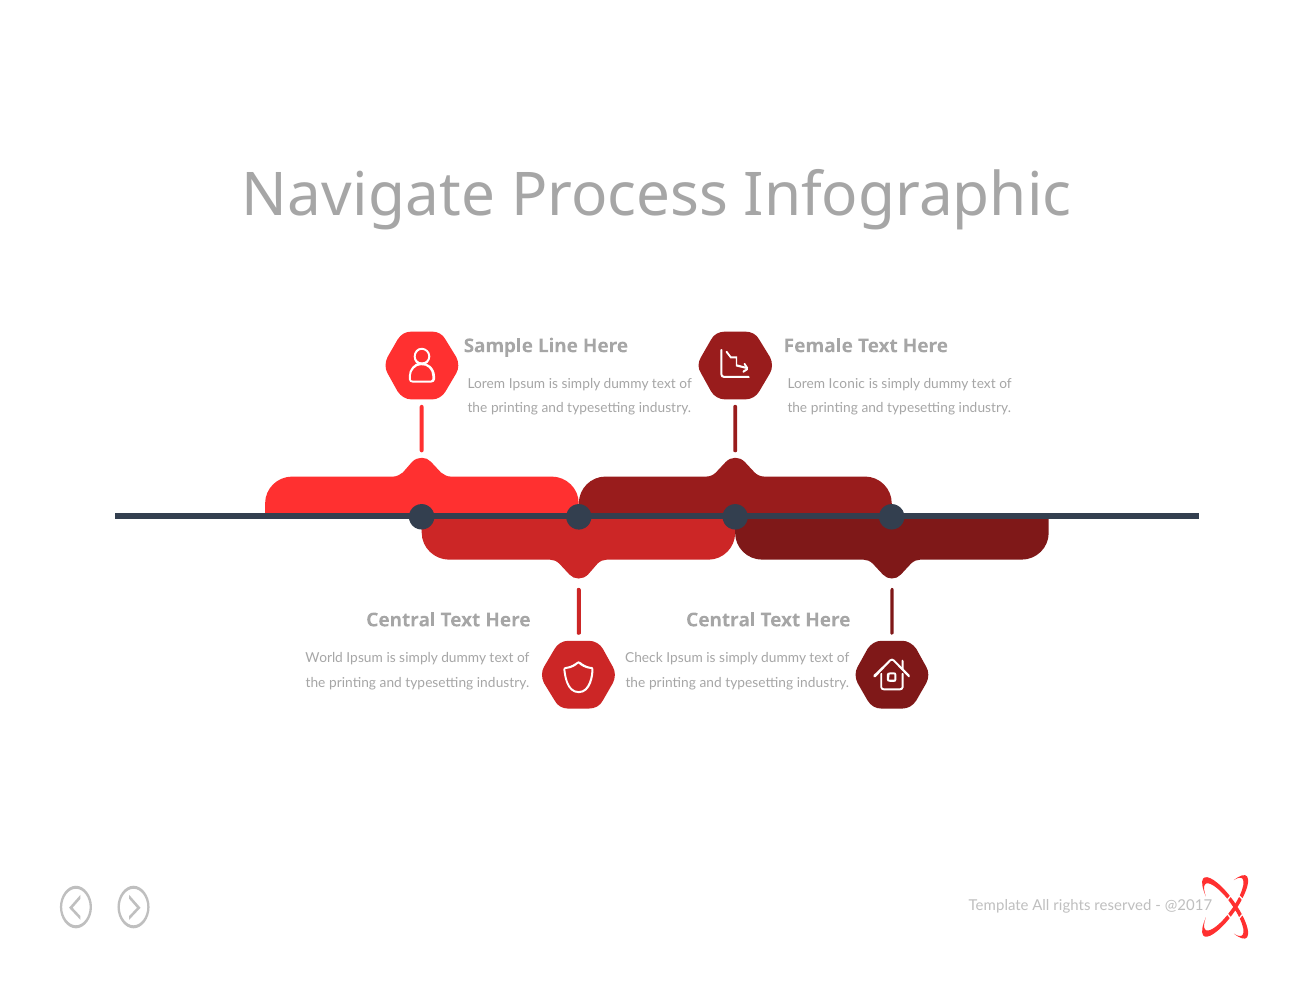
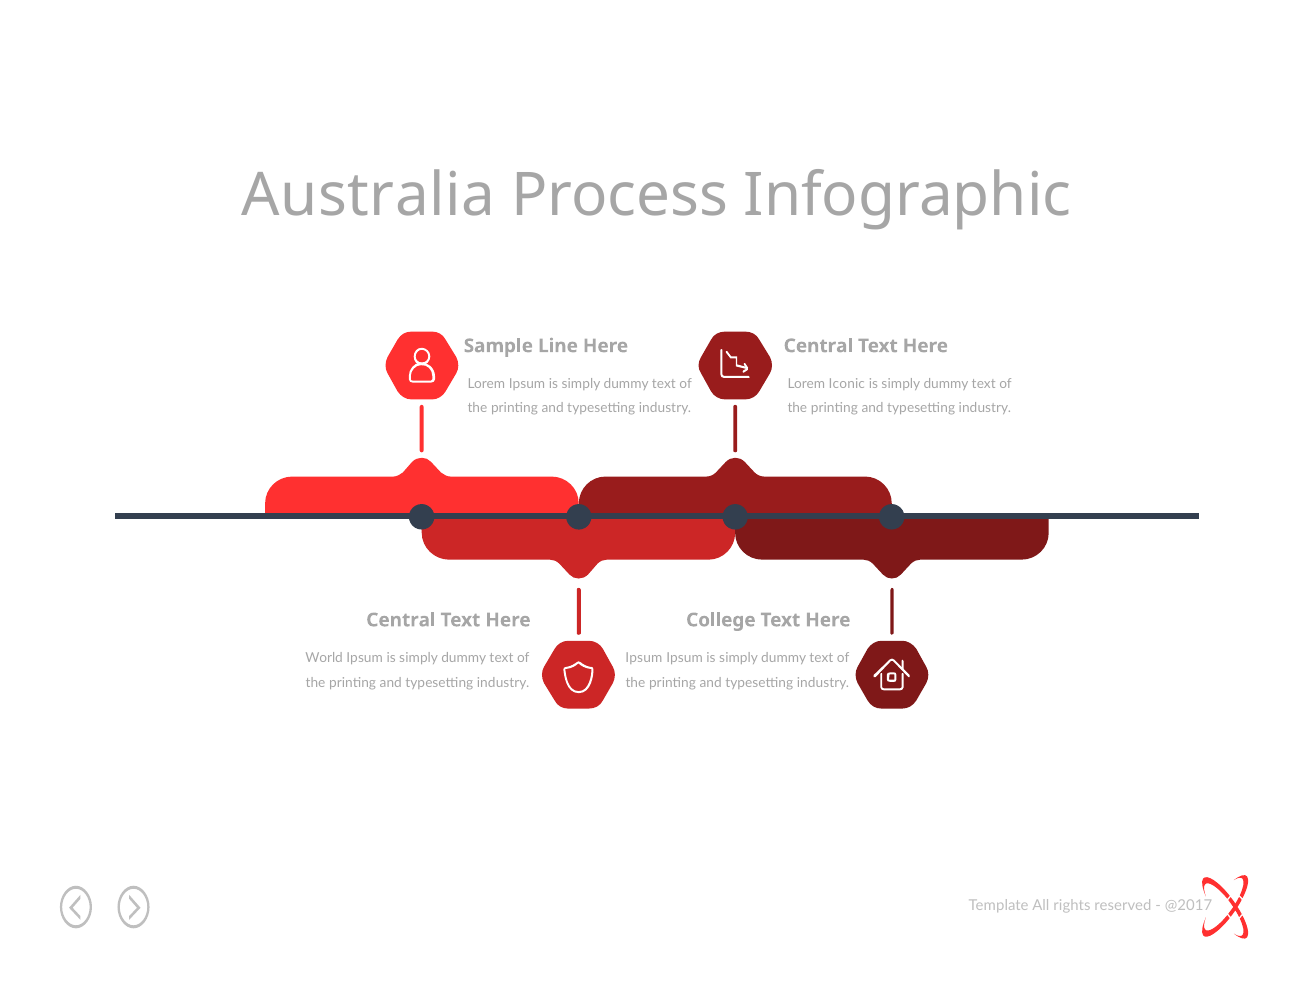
Navigate: Navigate -> Australia (368, 196)
Female: Female -> Central (818, 346)
Central: Central -> College (721, 620)
Check: Check -> Ipsum (644, 657)
